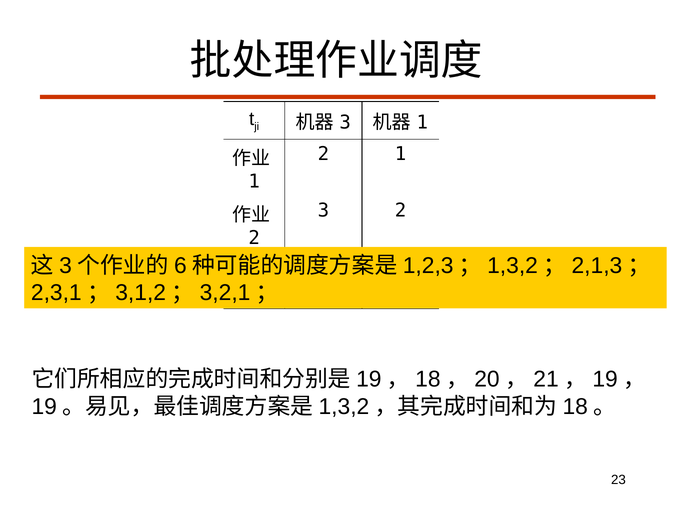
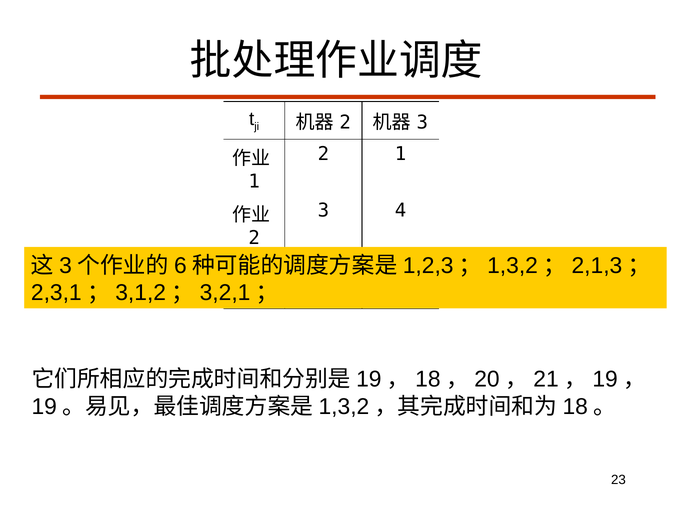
3: 3 -> 2 (345, 122)
1: 1 -> 3 (422, 122)
2: 2 -> 4 (400, 211)
